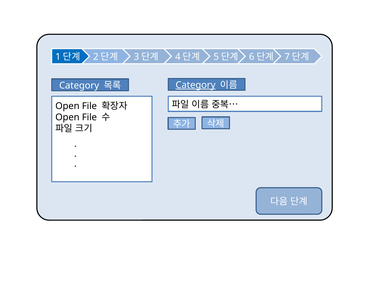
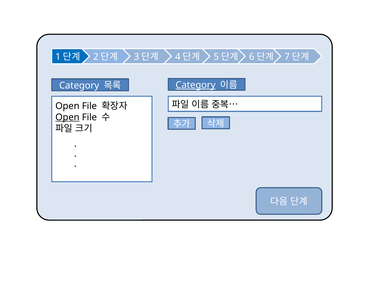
Open underline: none -> present (67, 117)
